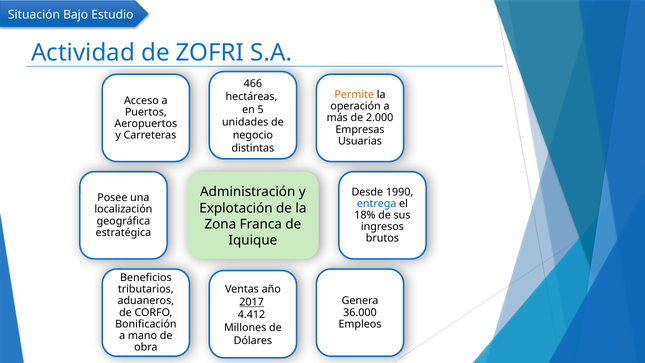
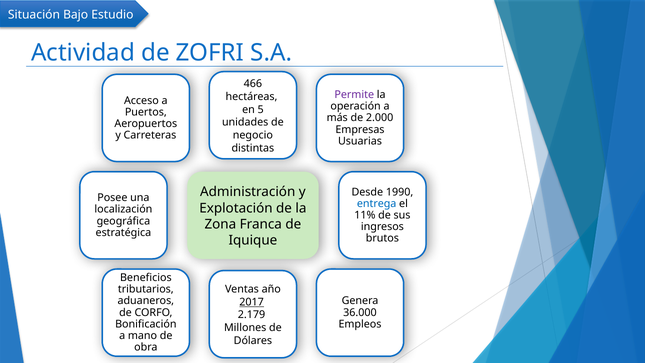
Permite colour: orange -> purple (354, 95)
18%: 18% -> 11% (365, 215)
4.412: 4.412 -> 2.179 (252, 315)
